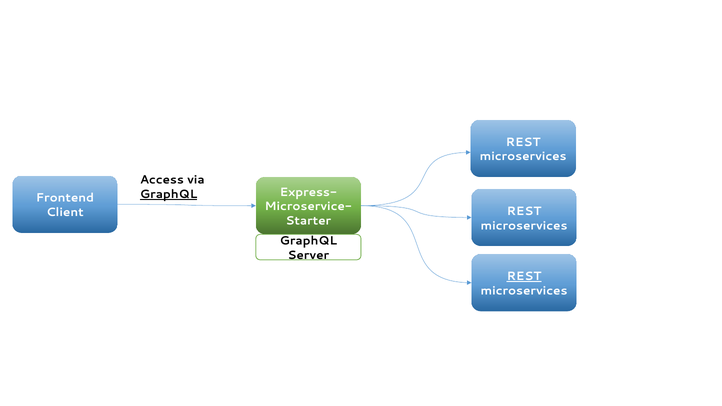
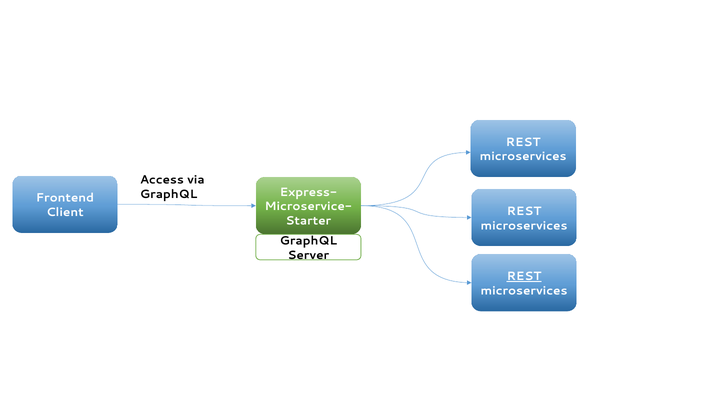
GraphQL underline: present -> none (169, 194)
